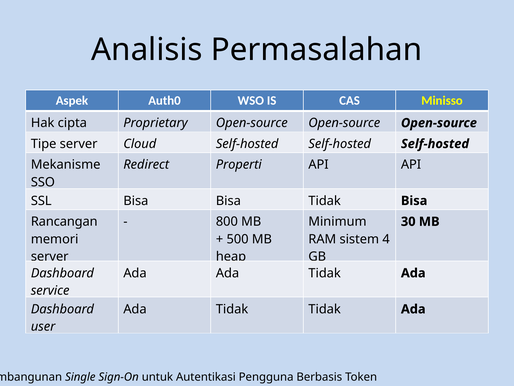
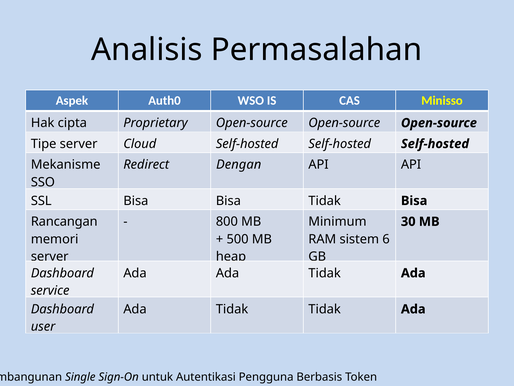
Properti: Properti -> Dengan (239, 165)
4: 4 -> 6 (386, 239)
